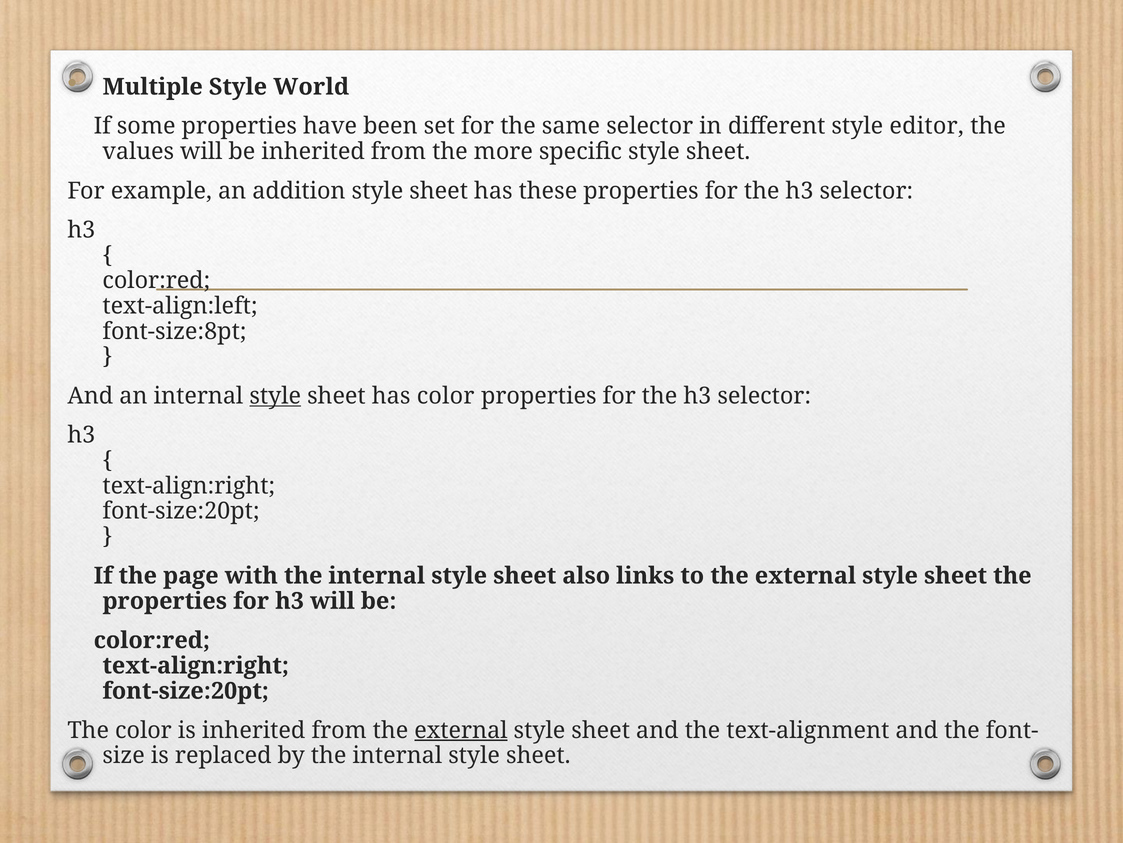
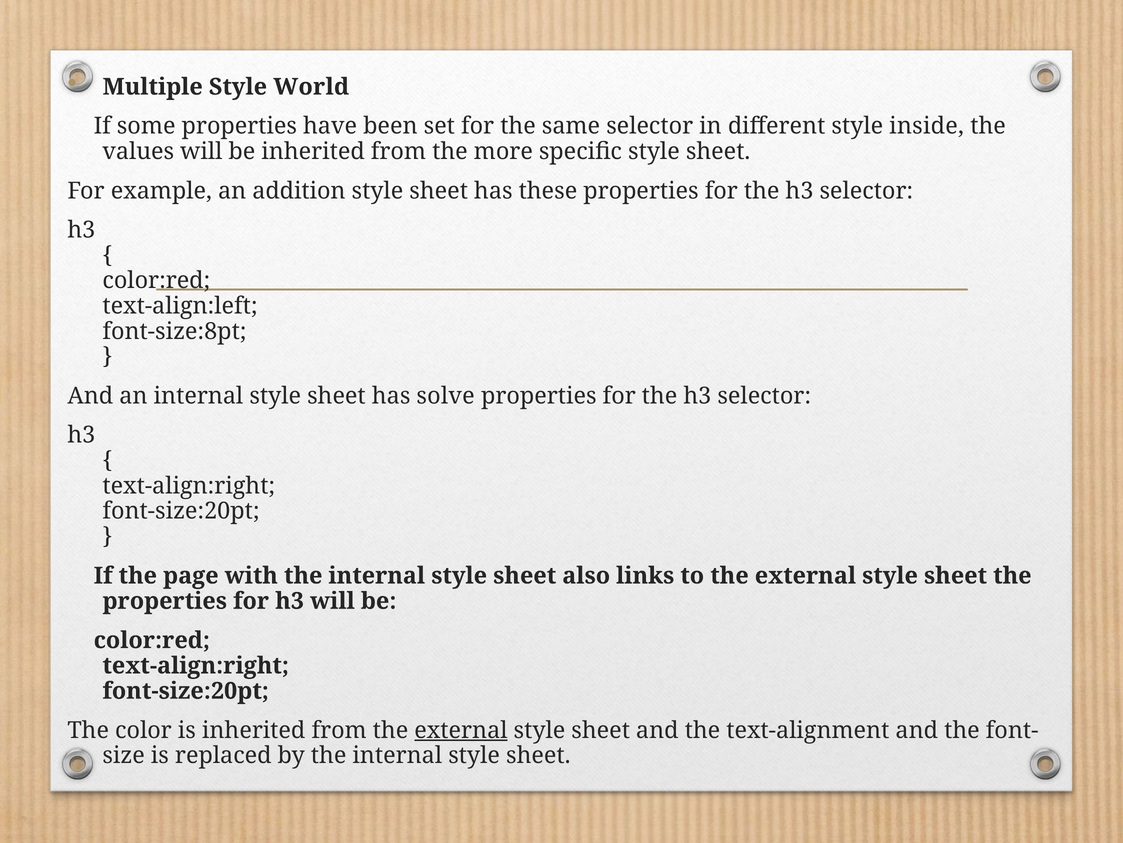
editor: editor -> inside (927, 126)
style underline: present -> none (275, 396)
has color: color -> solve (446, 396)
